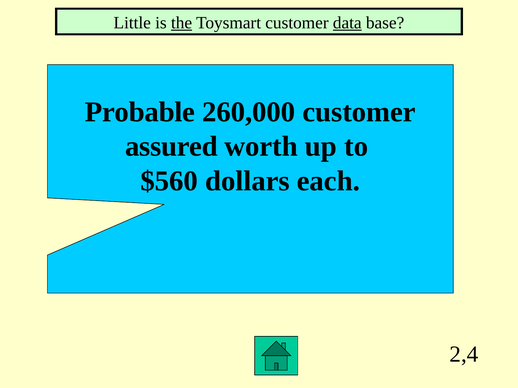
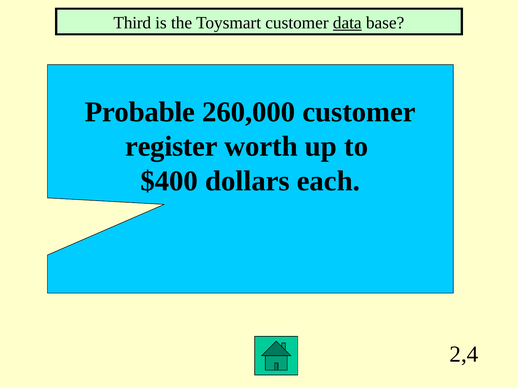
Little: Little -> Third (132, 23)
the underline: present -> none (182, 23)
assured: assured -> register (171, 147)
$560: $560 -> $400 (169, 181)
